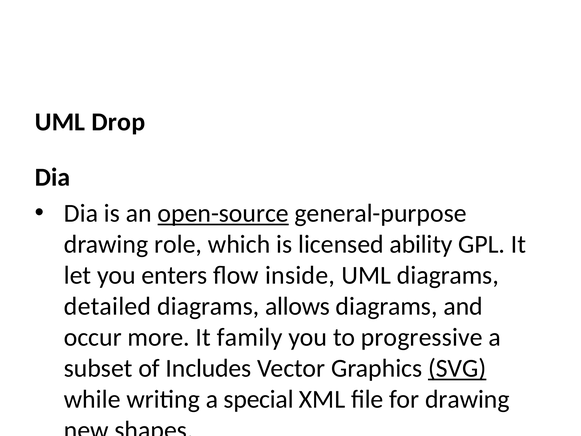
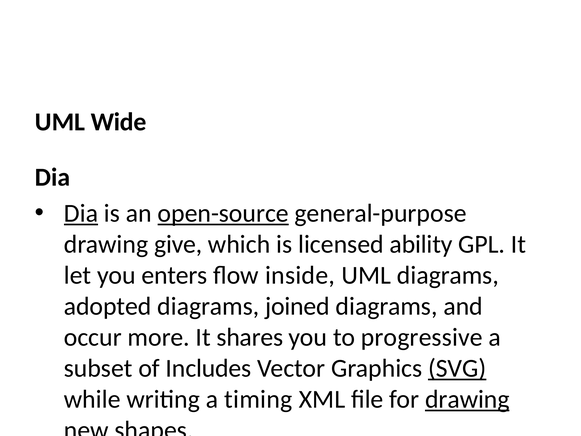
Drop: Drop -> Wide (119, 122)
Dia underline: none -> present (81, 213)
role: role -> give (178, 244)
detailed: detailed -> adopted (108, 306)
allows: allows -> joined (298, 306)
family: family -> shares (250, 337)
special: special -> timing (258, 399)
drawing underline: none -> present (467, 399)
